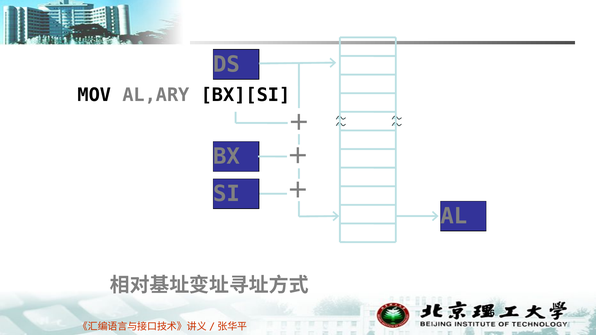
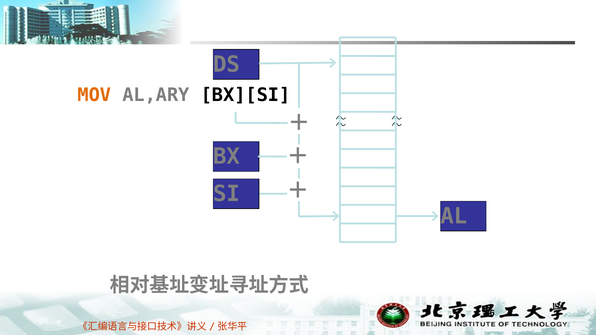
MOV colour: black -> orange (94, 95)
